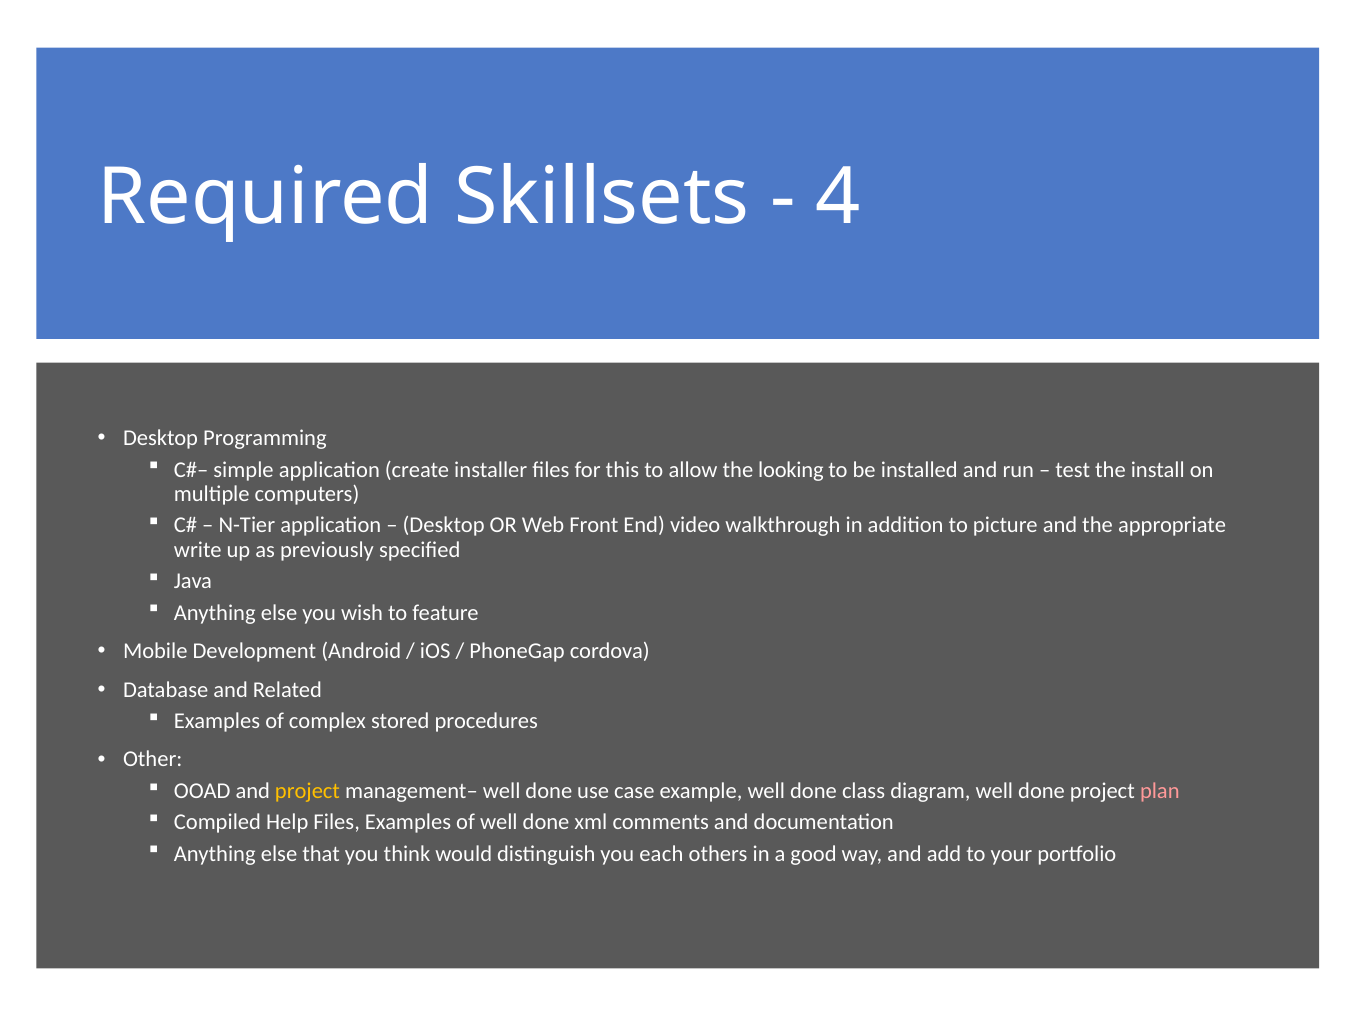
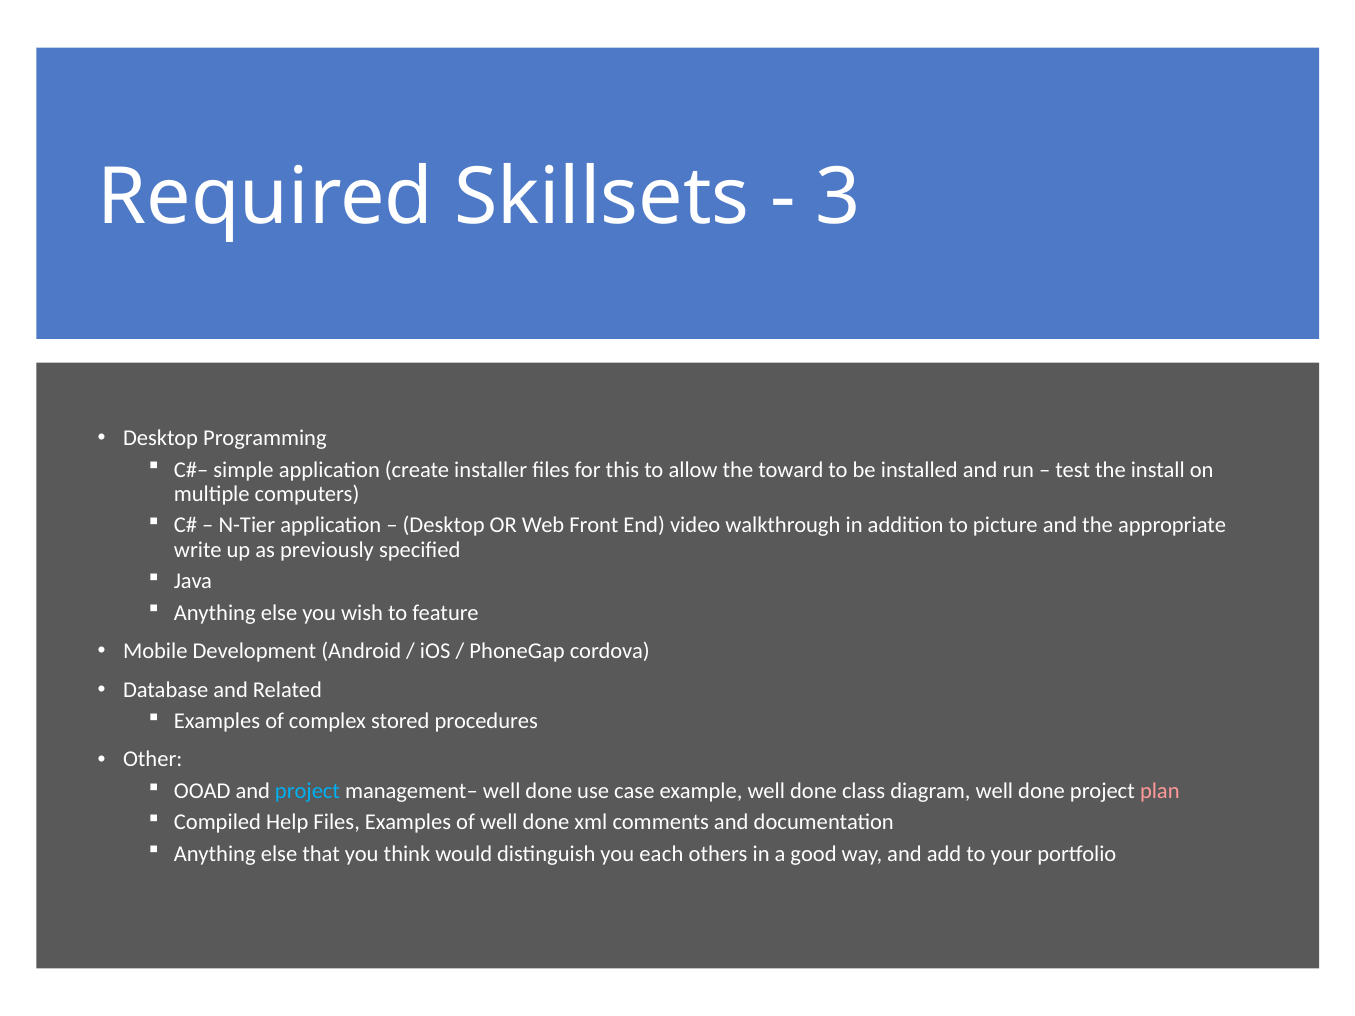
4: 4 -> 3 (839, 197)
looking: looking -> toward (791, 470)
project colour: yellow -> light blue (307, 791)
